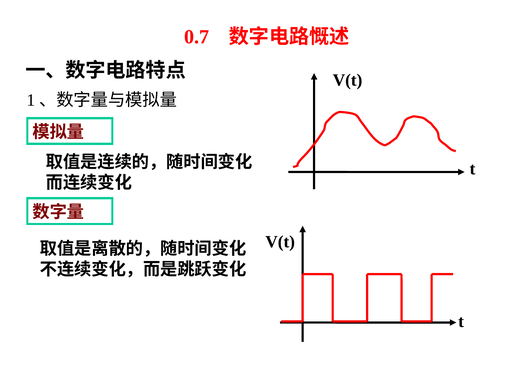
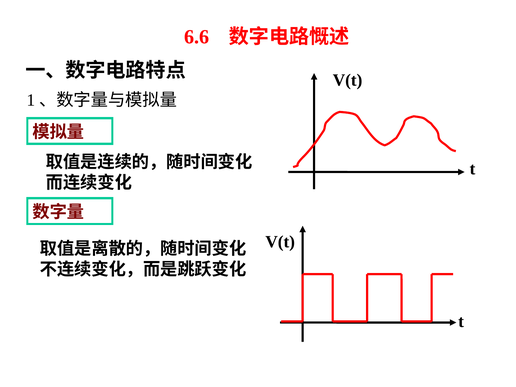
0.7: 0.7 -> 6.6 (197, 37)
